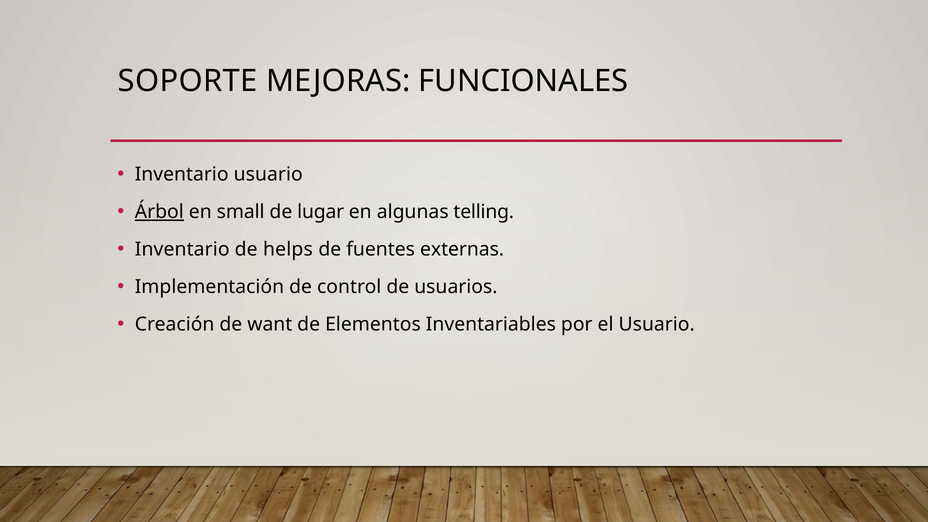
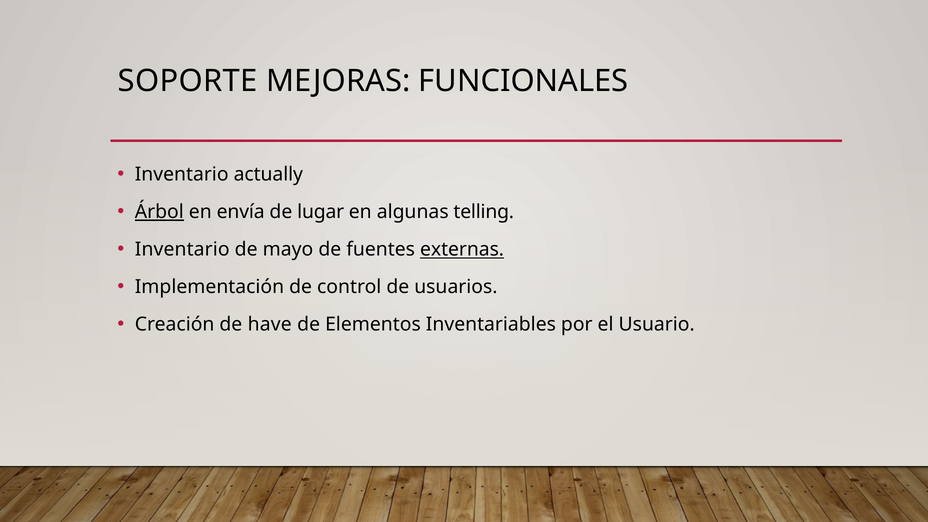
Inventario usuario: usuario -> actually (268, 174)
small: small -> envía (241, 212)
helps: helps -> mayo (288, 250)
externas underline: none -> present (462, 250)
want: want -> have (270, 325)
